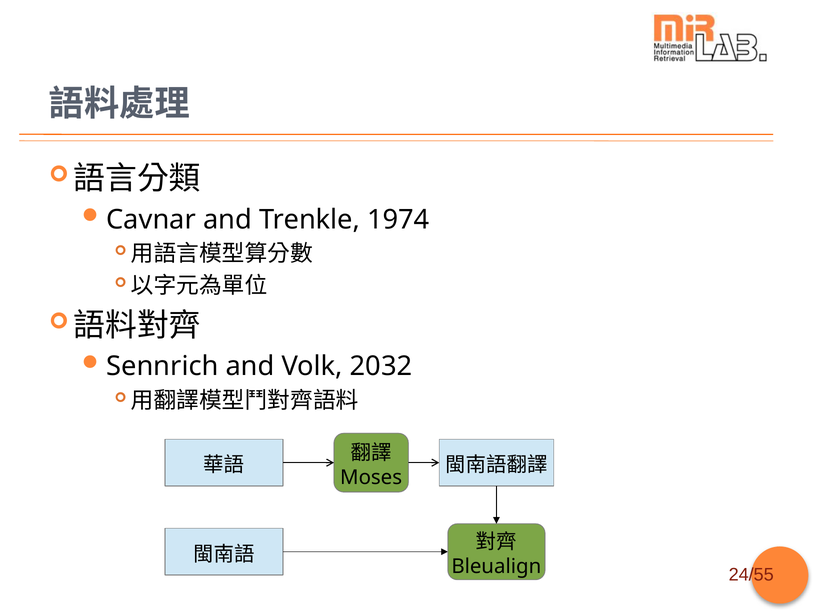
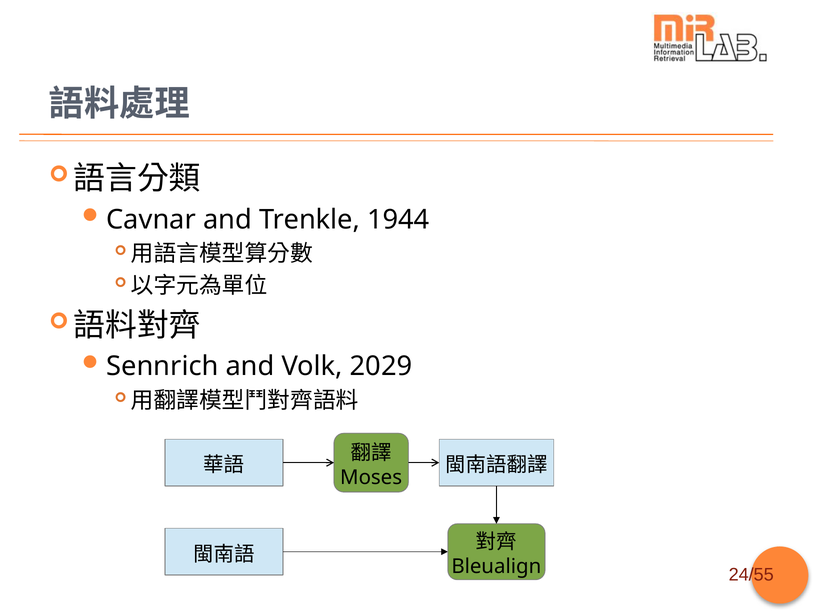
1974: 1974 -> 1944 (398, 219)
2032: 2032 -> 2029 (381, 366)
